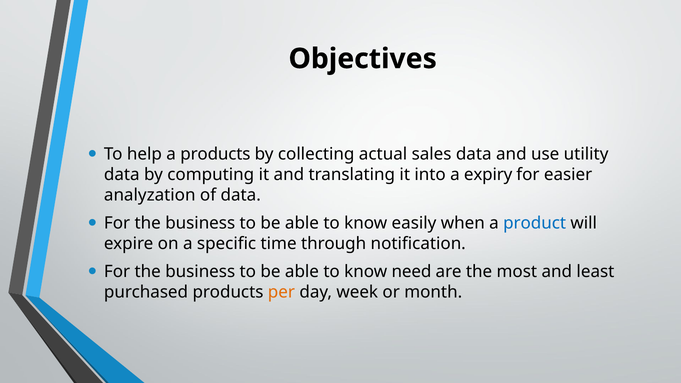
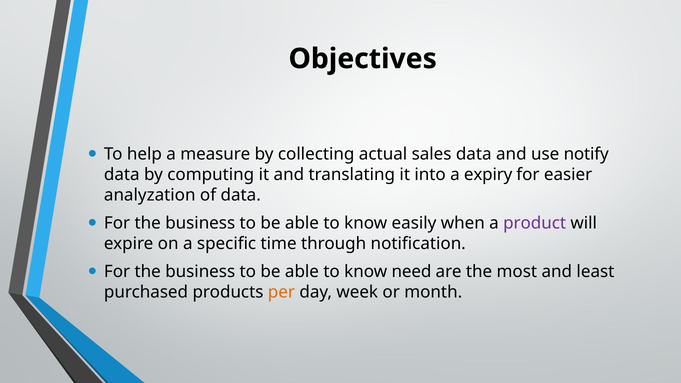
a products: products -> measure (215, 154)
utility: utility -> notify (586, 154)
product colour: blue -> purple (535, 223)
